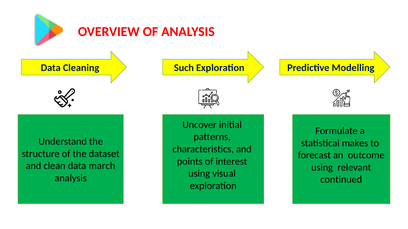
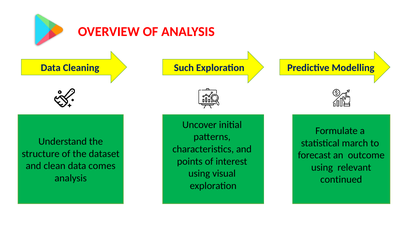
makes: makes -> march (355, 143)
march: march -> comes (102, 166)
